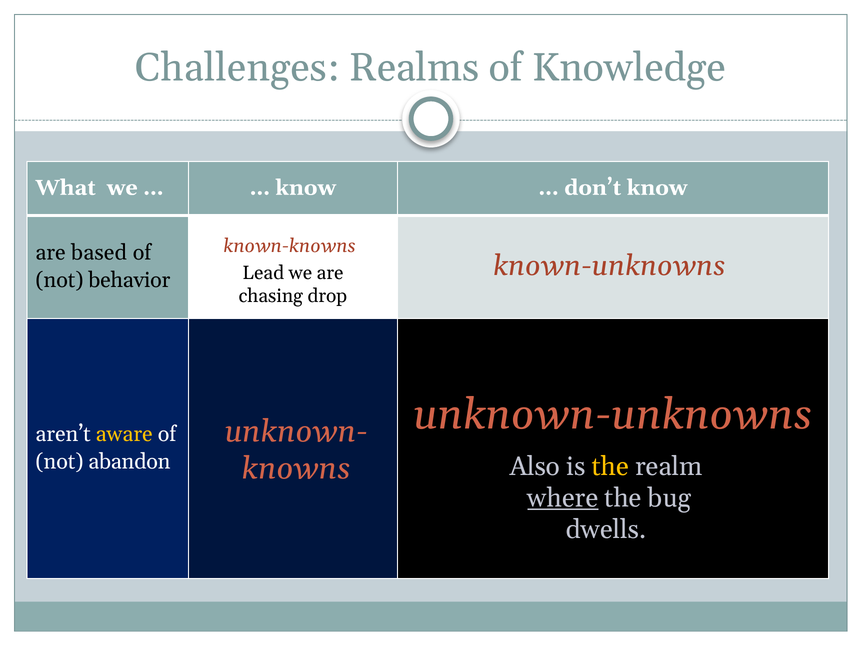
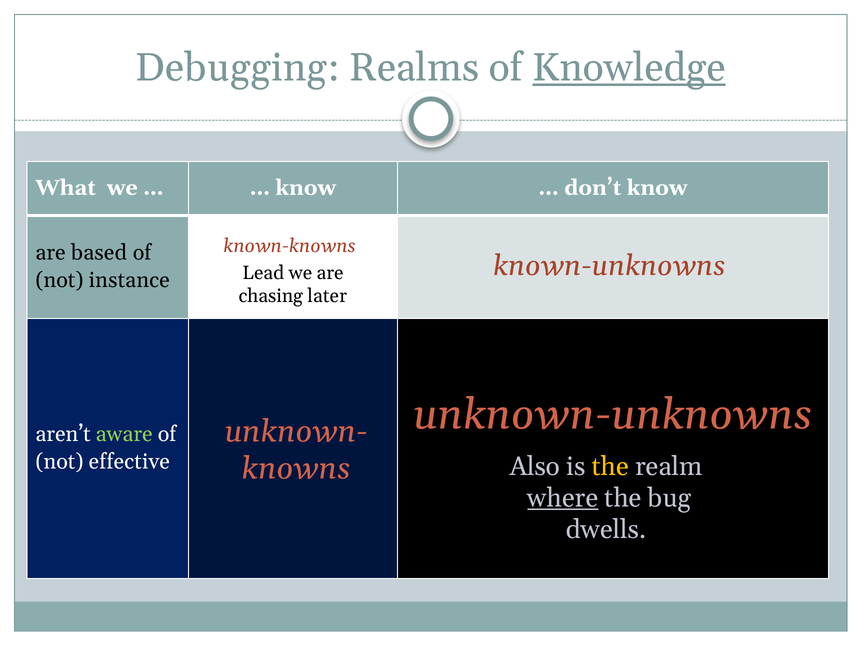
Challenges: Challenges -> Debugging (237, 68)
Knowledge underline: none -> present (629, 68)
behavior: behavior -> instance (129, 280)
drop: drop -> later (327, 296)
aware colour: yellow -> light green (124, 435)
abandon: abandon -> effective (129, 462)
